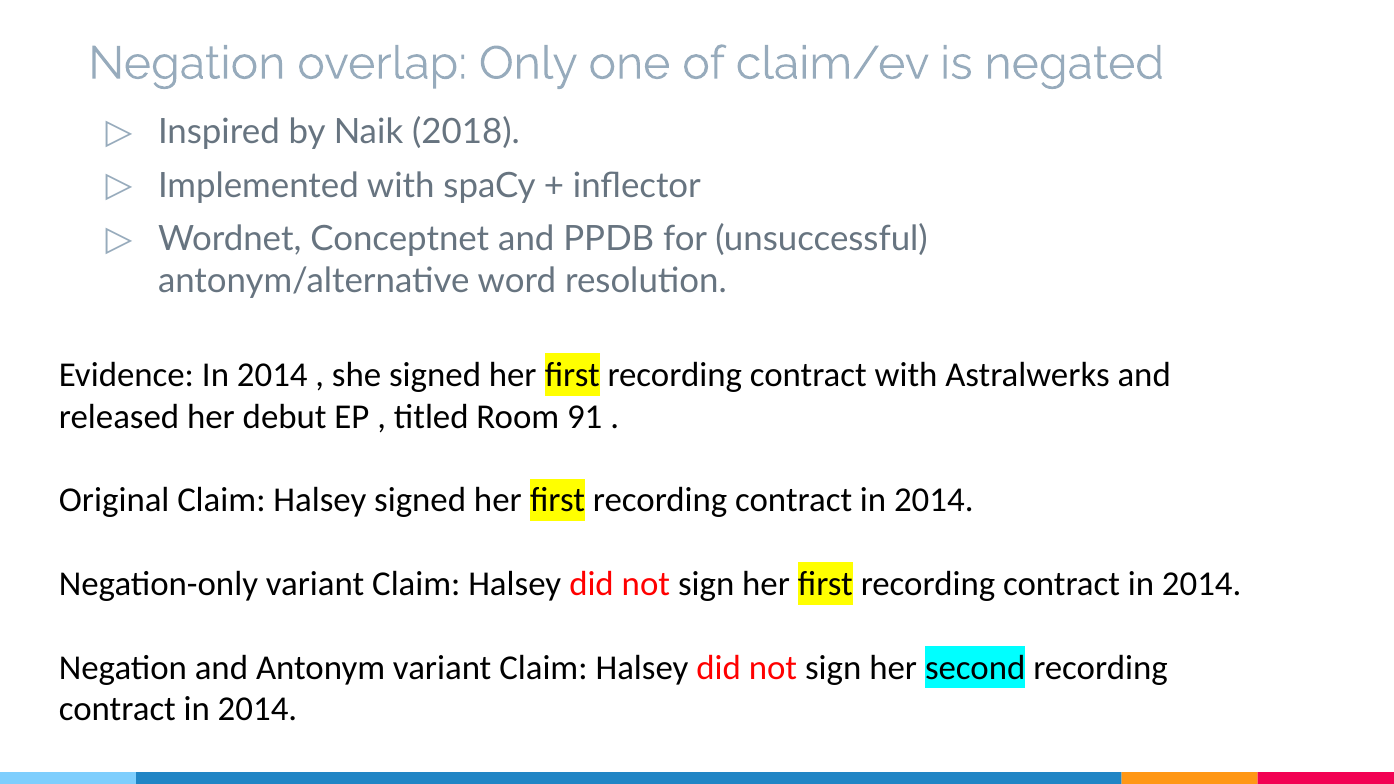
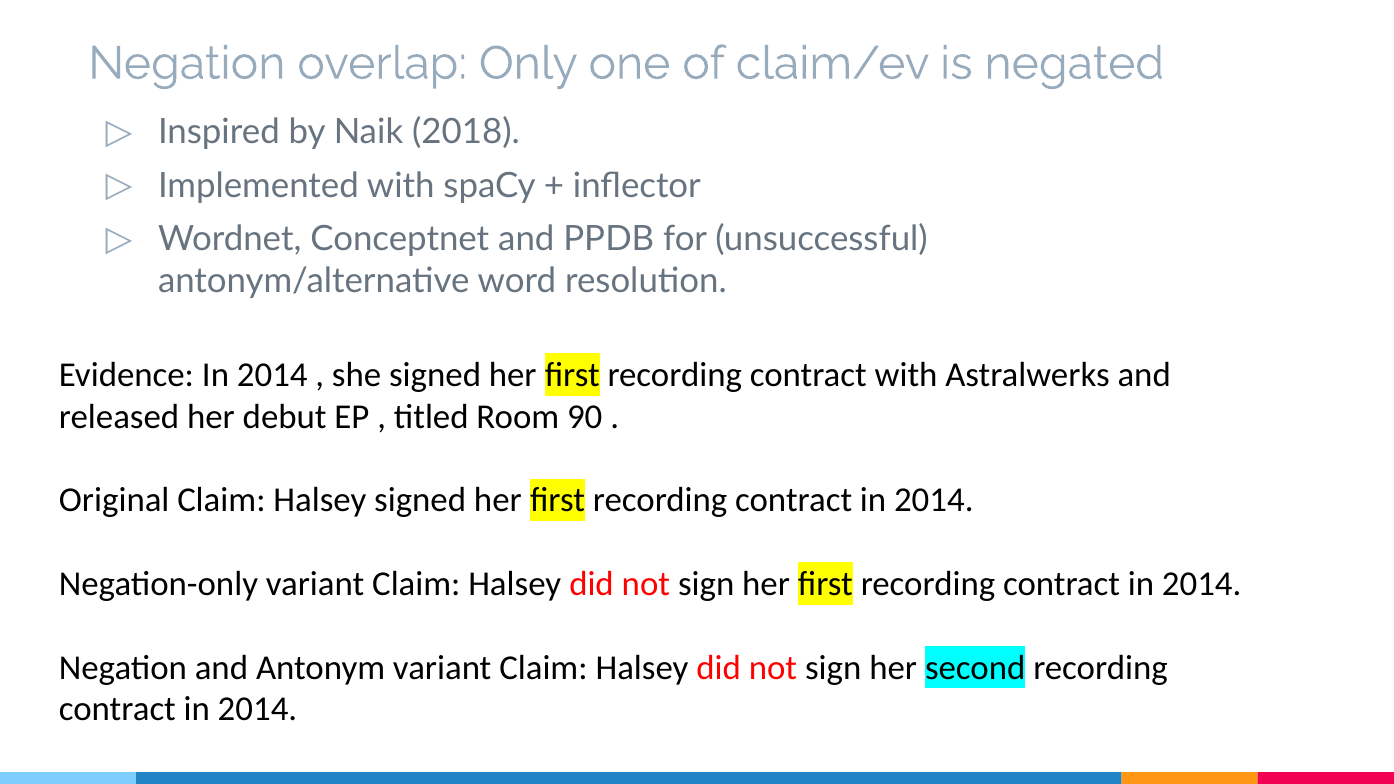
91: 91 -> 90 (585, 417)
